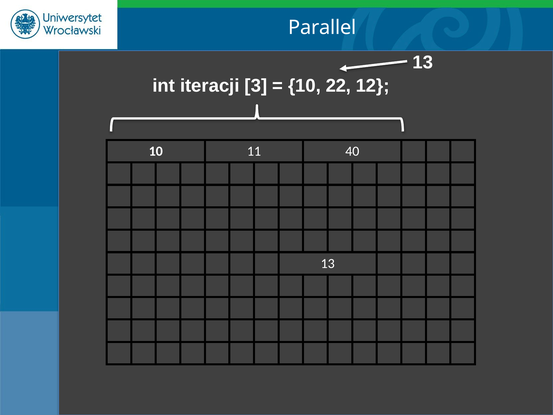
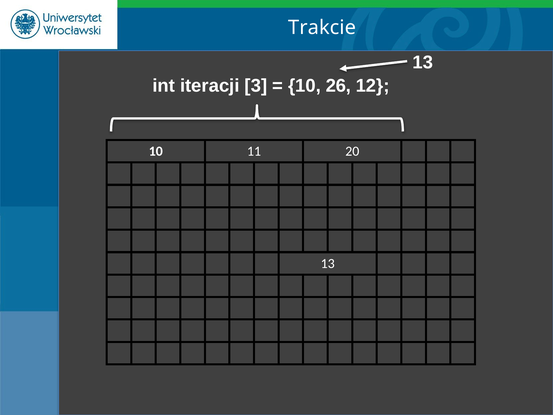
Parallel: Parallel -> Trakcie (322, 27)
22: 22 -> 26 (338, 86)
40: 40 -> 20 (352, 151)
